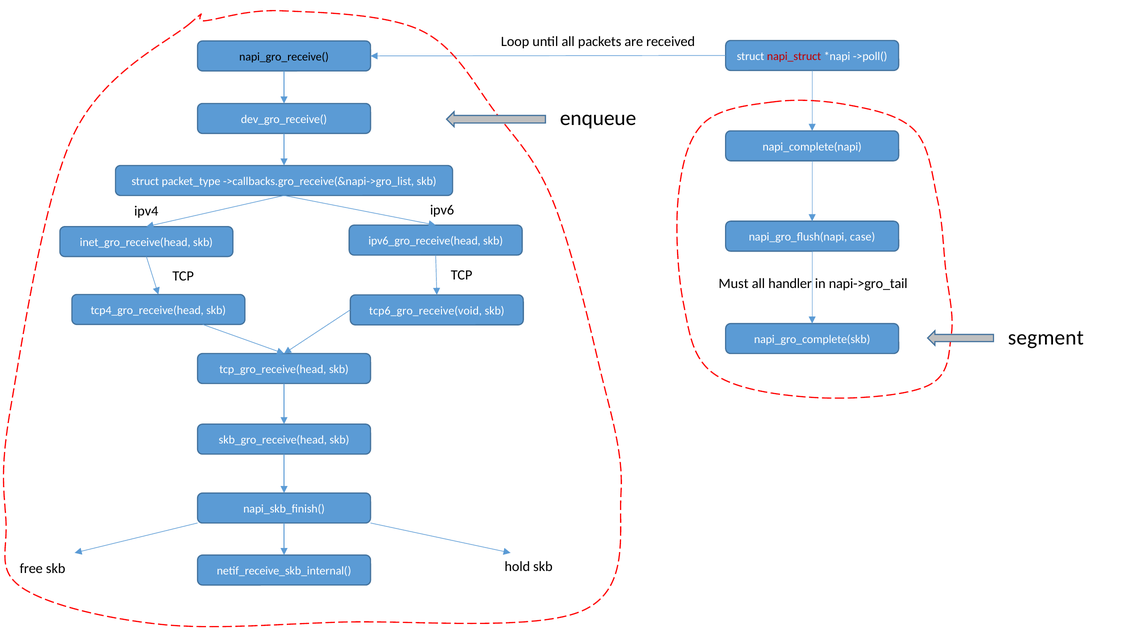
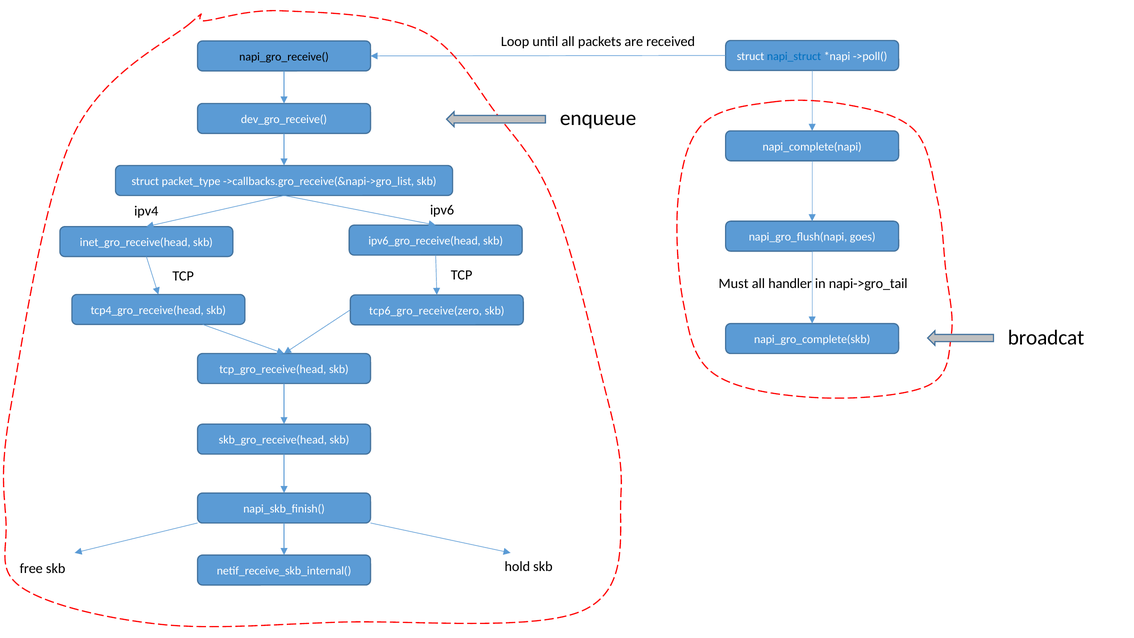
napi_struct colour: red -> blue (794, 56)
case: case -> goes (863, 237)
tcp6_gro_receive(void: tcp6_gro_receive(void -> tcp6_gro_receive(zero (426, 311)
segment: segment -> broadcat (1046, 337)
